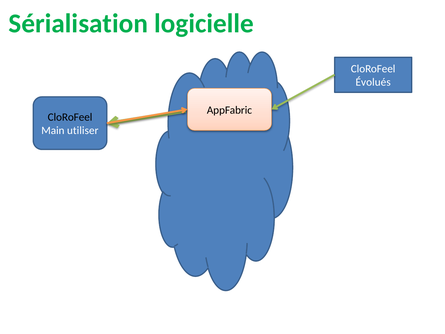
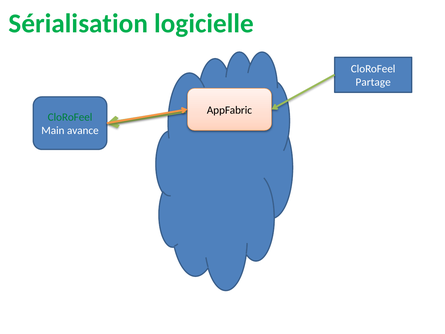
Évolués: Évolués -> Partage (373, 82)
CloRoFeel colour: black -> green (70, 117)
utiliser: utiliser -> avance (83, 130)
